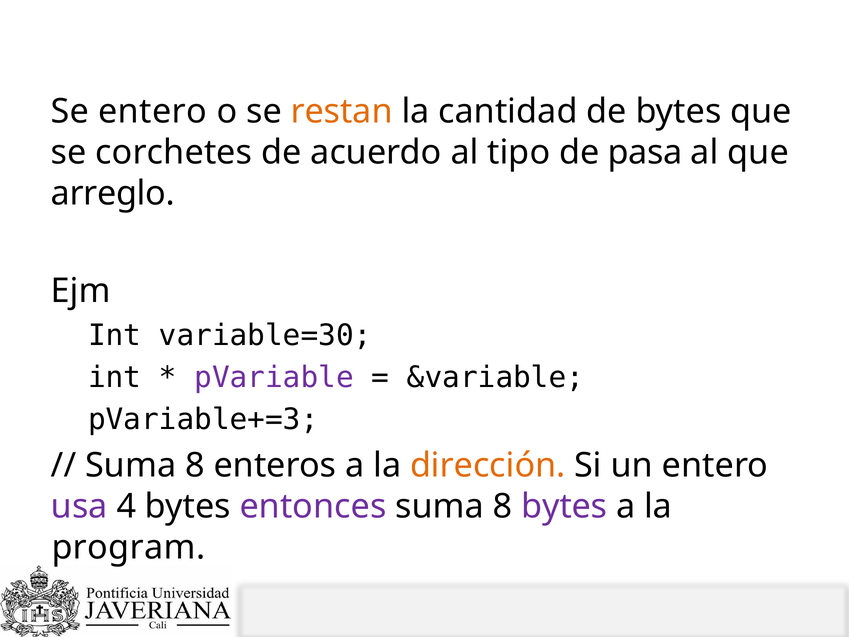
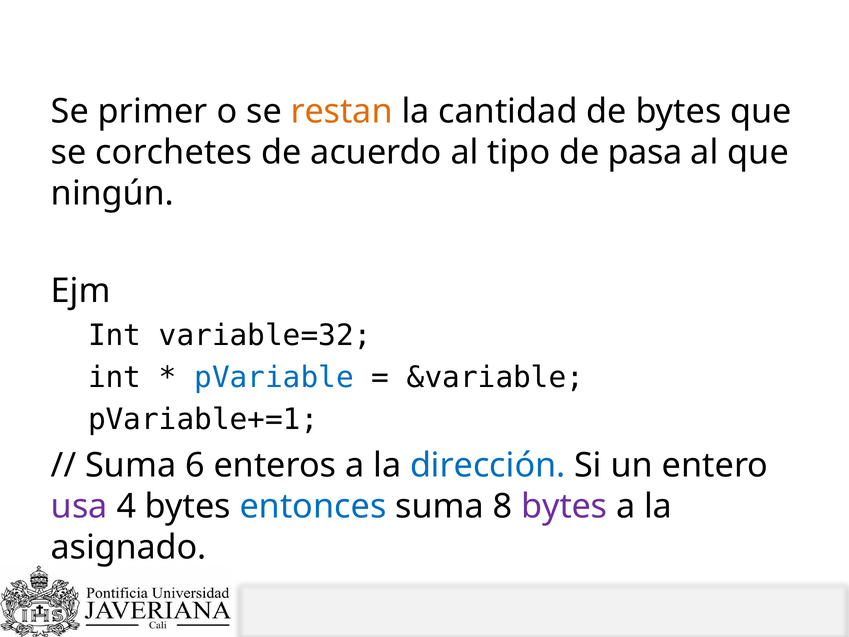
Se entero: entero -> primer (153, 112)
arreglo: arreglo -> ningún (113, 194)
variable=30: variable=30 -> variable=32 (265, 335)
pVariable colour: purple -> blue (274, 377)
pVariable+=3: pVariable+=3 -> pVariable+=1 (203, 419)
8: 8 -> 6 (195, 465)
dirección colour: orange -> blue (488, 465)
entonces colour: purple -> blue (313, 506)
program: program -> asignado (129, 547)
